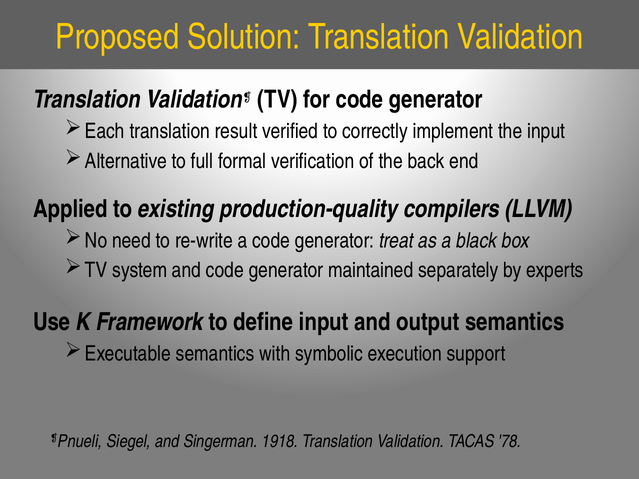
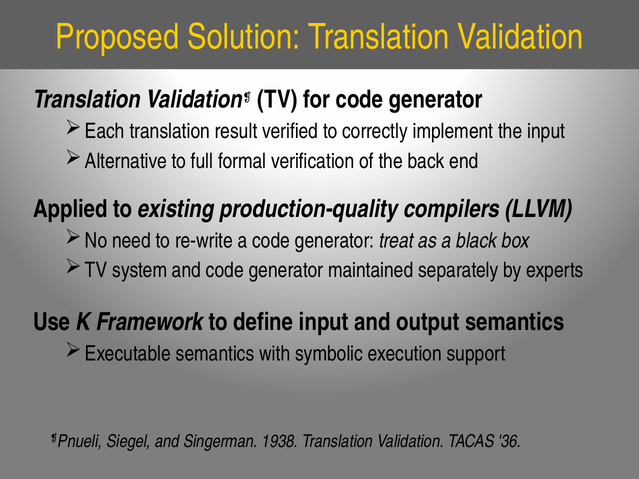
1918: 1918 -> 1938 (280, 441)
78: 78 -> 36 (510, 441)
